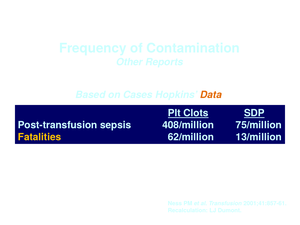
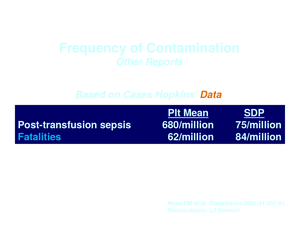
Clots: Clots -> Mean (196, 113)
408/million: 408/million -> 680/million (188, 125)
Fatalities colour: yellow -> light blue (40, 137)
13/million: 13/million -> 84/million (259, 137)
